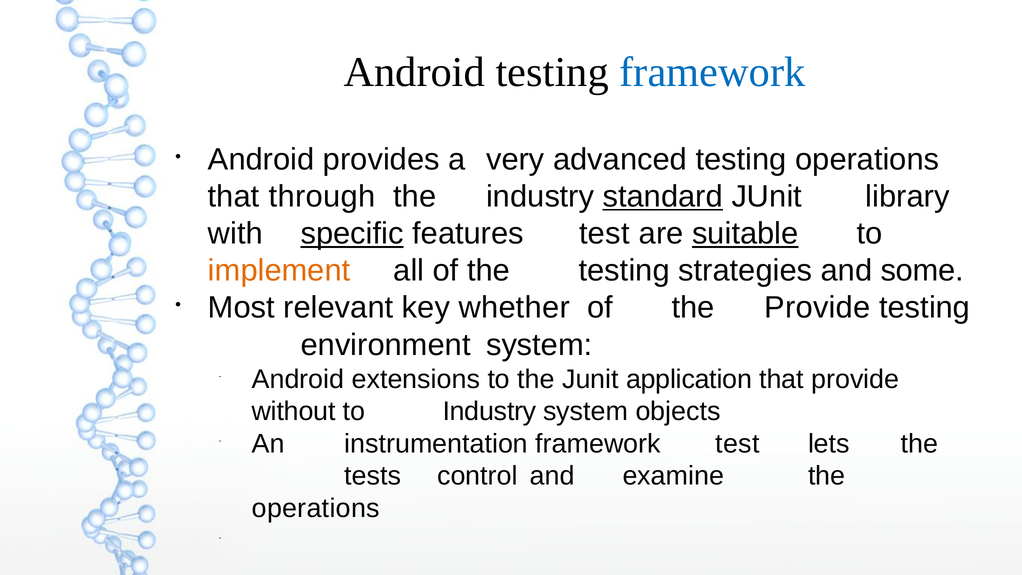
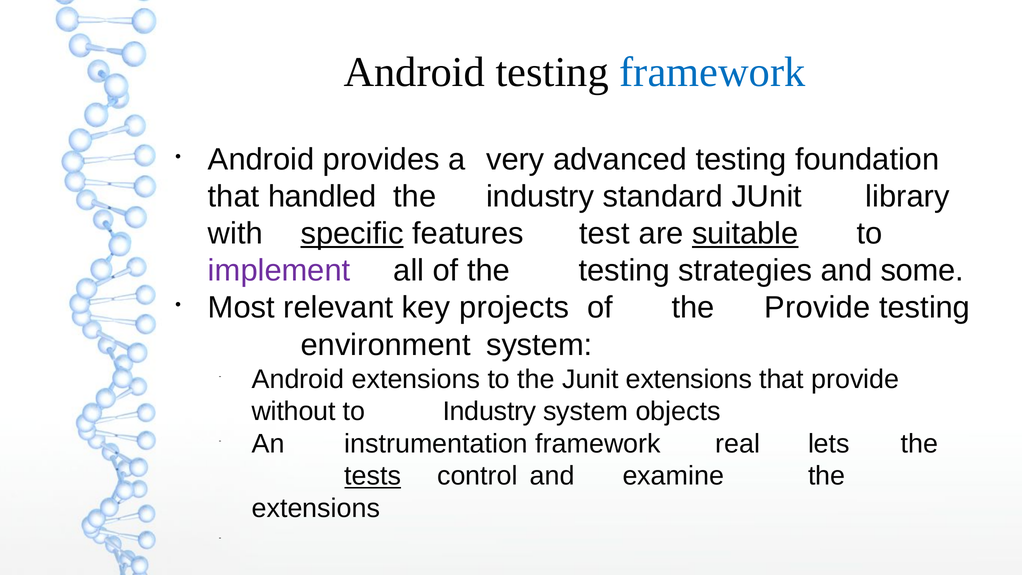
testing operations: operations -> foundation (867, 159)
through: through -> handled (322, 196)
standard underline: present -> none (663, 196)
implement colour: orange -> purple (279, 271)
whether: whether -> projects (514, 308)
Junit application: application -> extensions (689, 379)
framework test: test -> real (738, 444)
tests underline: none -> present (373, 476)
operations: operations -> extensions (316, 508)
